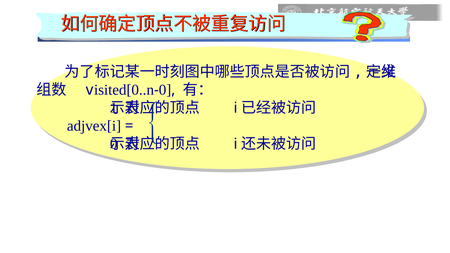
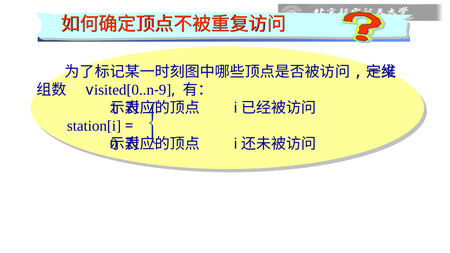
0: 0 -> 9 (165, 90)
adjvex[i: adjvex[i -> station[i (94, 126)
